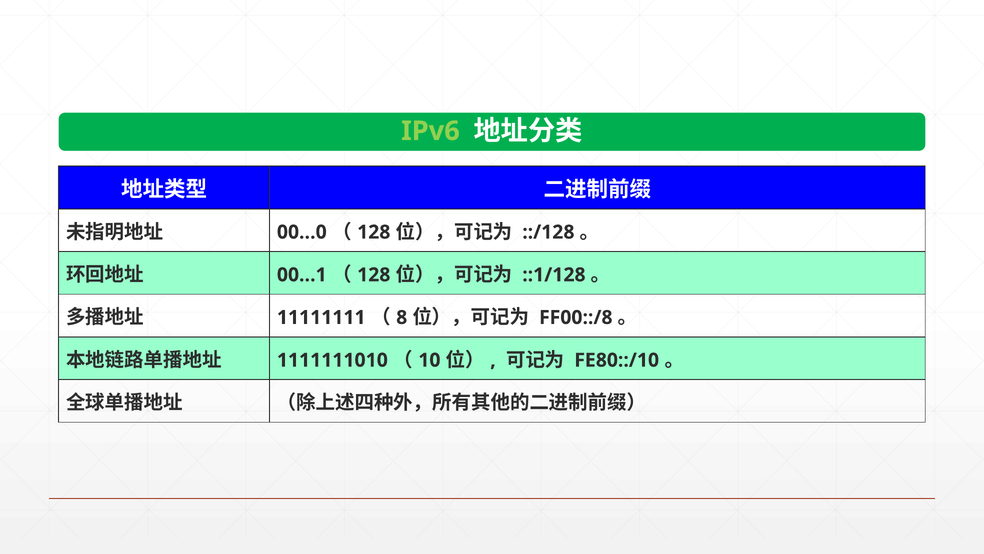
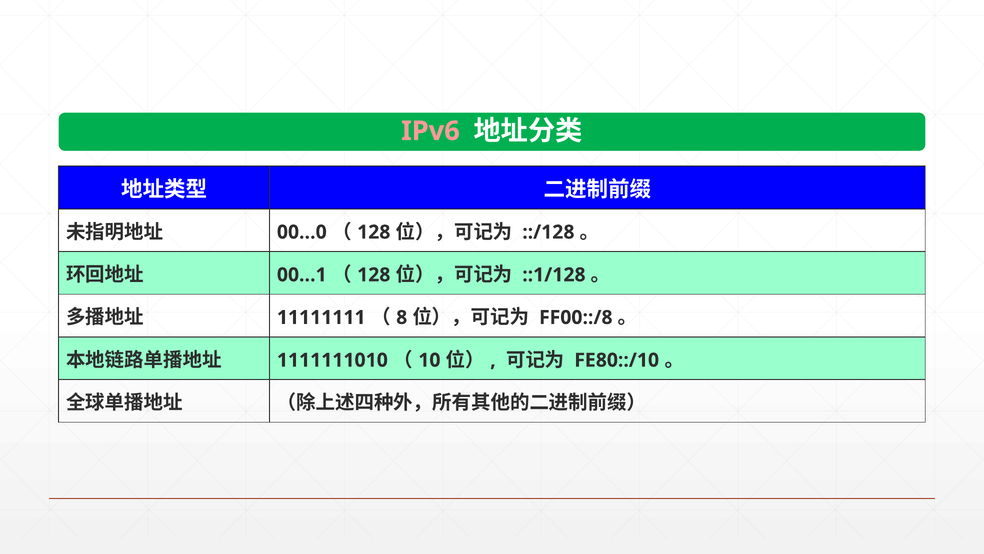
IPv6 colour: light green -> pink (430, 131)
